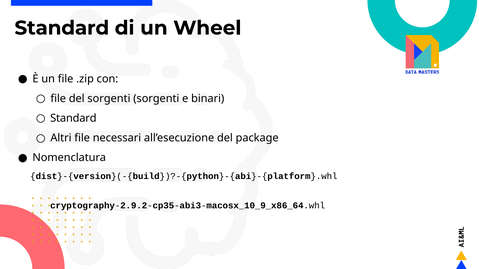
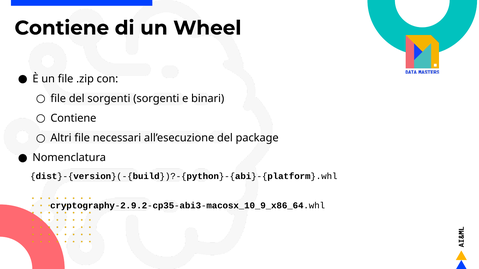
Standard: Standard -> Contiene (62, 28)
Standard: Standard -> Contiene (73, 118)
